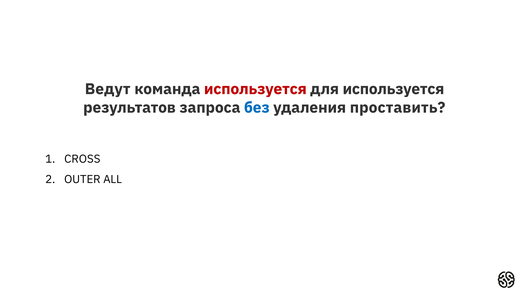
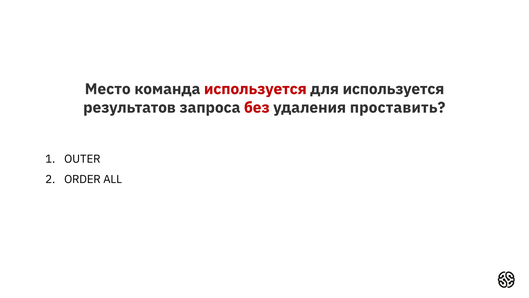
Ведут: Ведут -> Место (108, 89)
без colour: blue -> red (257, 107)
CROSS: CROSS -> OUTER (82, 159)
OUTER: OUTER -> ORDER (82, 179)
